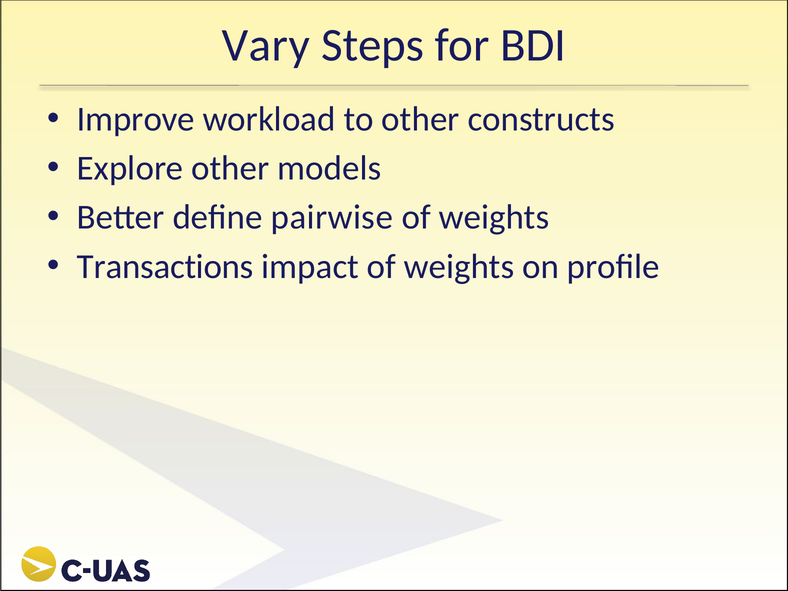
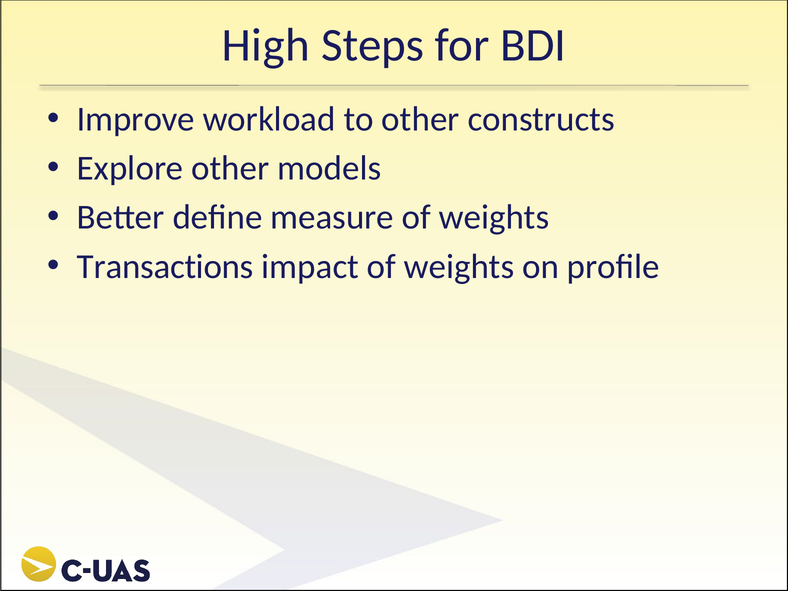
Vary: Vary -> High (266, 45)
pairwise: pairwise -> measure (332, 217)
